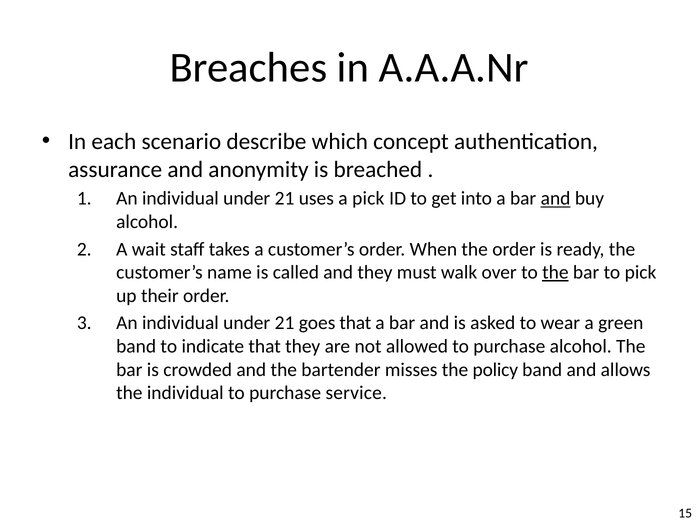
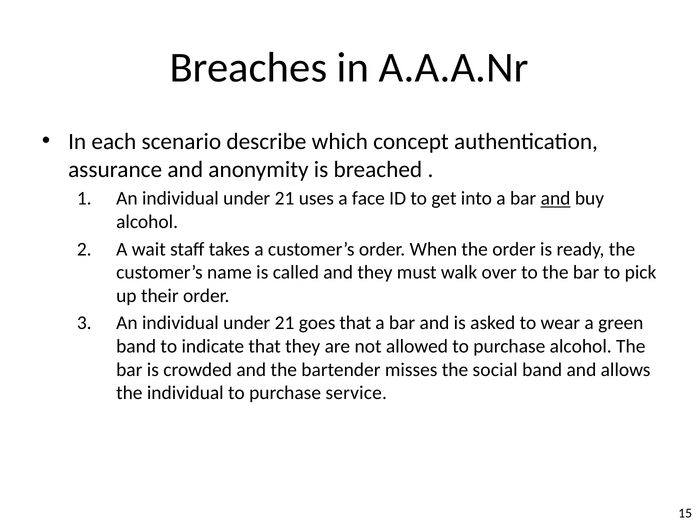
a pick: pick -> face (368, 199)
the underline: present -> none (555, 273)
policy: policy -> social (495, 370)
